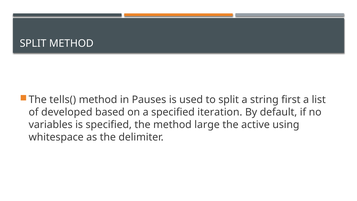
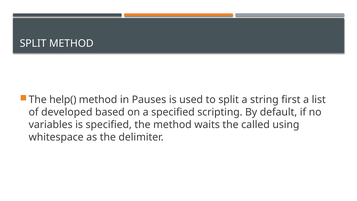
tells(: tells( -> help( (63, 100)
iteration: iteration -> scripting (220, 112)
large: large -> waits (207, 125)
active: active -> called (255, 125)
